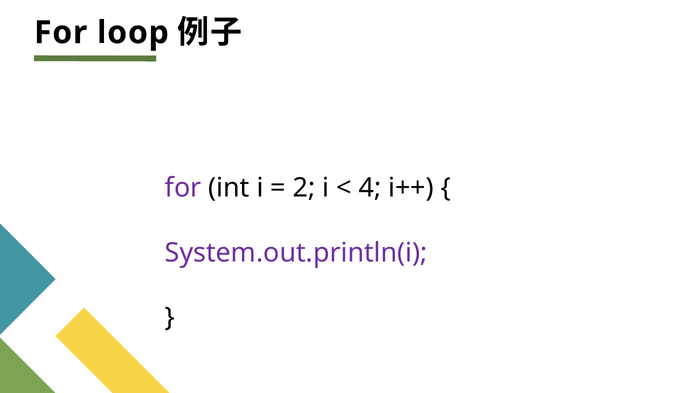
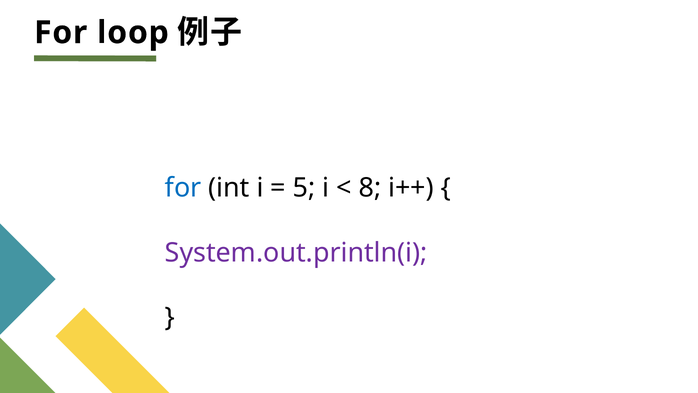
for colour: purple -> blue (183, 188)
2: 2 -> 5 (304, 188)
4: 4 -> 8 (370, 188)
